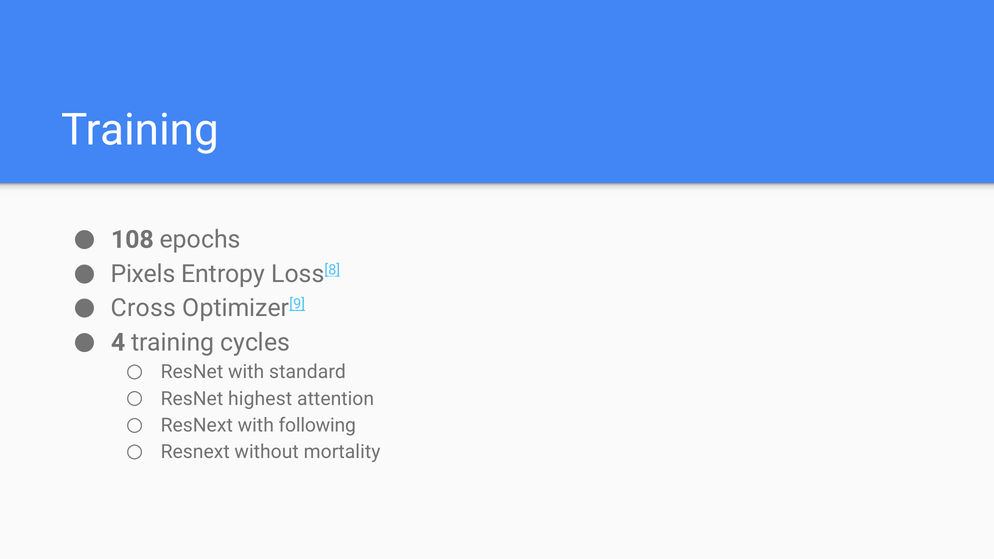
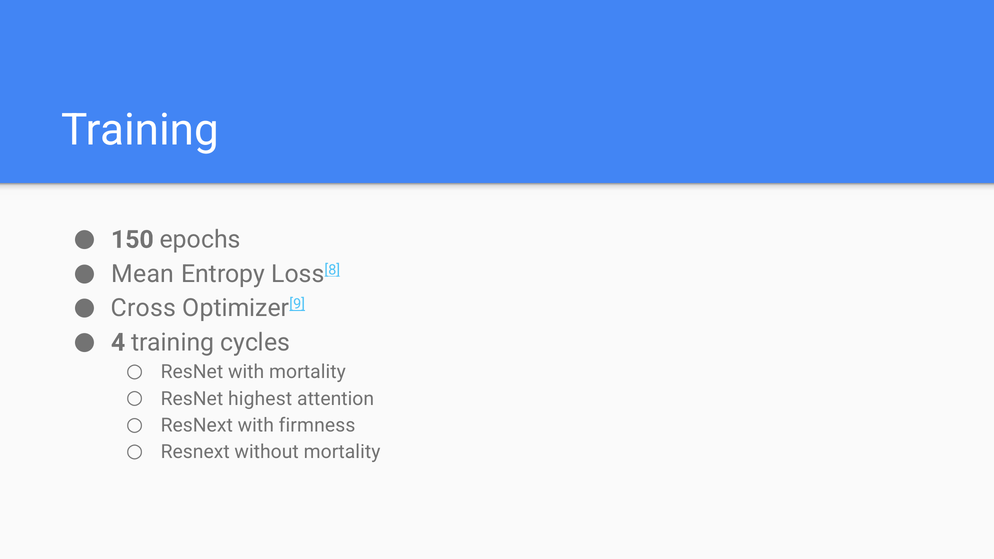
108: 108 -> 150 (132, 240)
Pixels: Pixels -> Mean (143, 274)
with standard: standard -> mortality (307, 372)
following: following -> firmness (317, 425)
